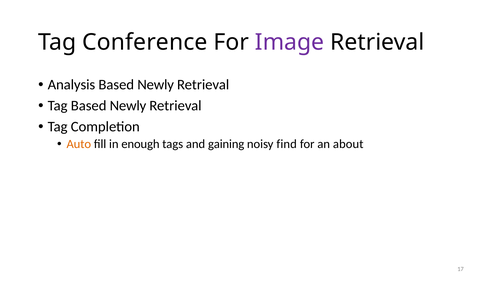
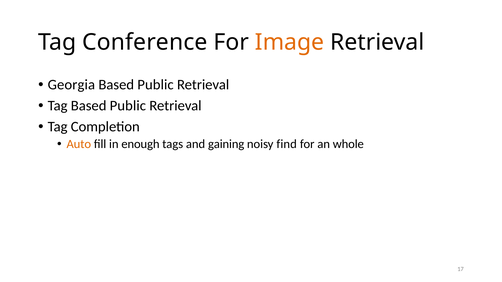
Image colour: purple -> orange (290, 42)
Analysis: Analysis -> Georgia (71, 85)
Newly: Newly -> Public (156, 85)
Tag Based Newly: Newly -> Public (128, 106)
about: about -> whole (348, 144)
